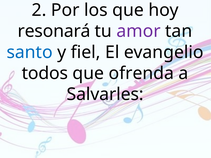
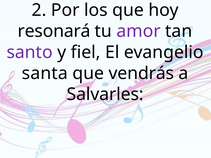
santo colour: blue -> purple (30, 52)
todos: todos -> santa (45, 73)
ofrenda: ofrenda -> vendrás (141, 73)
